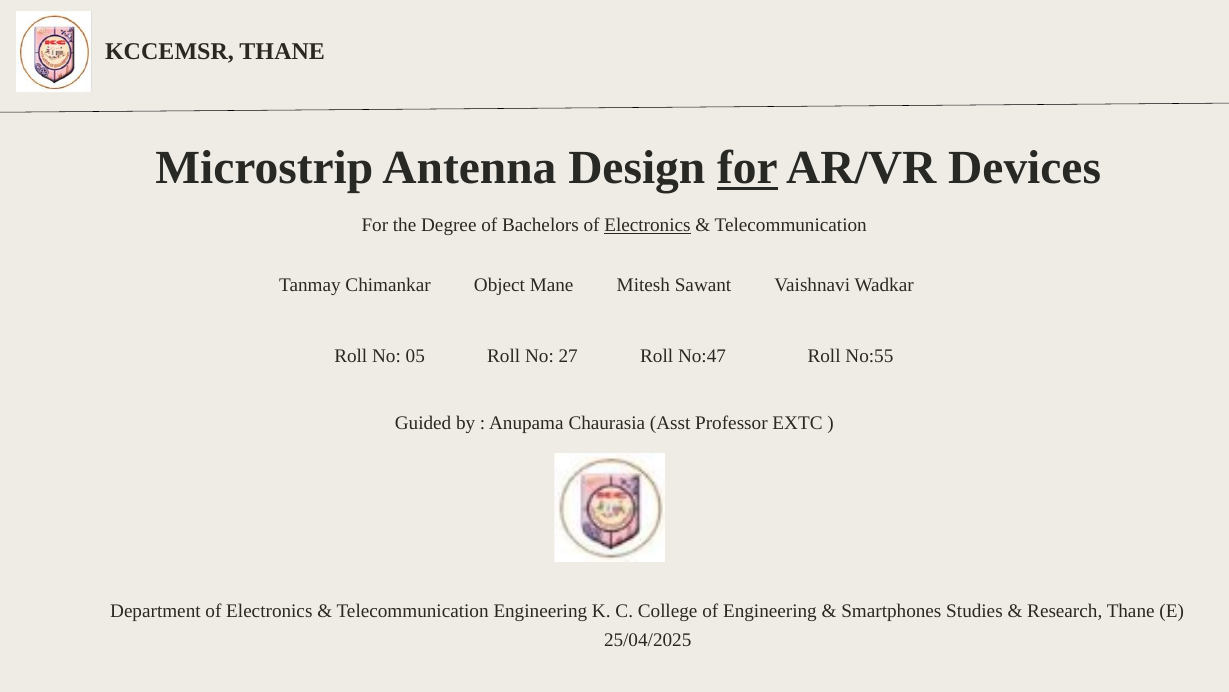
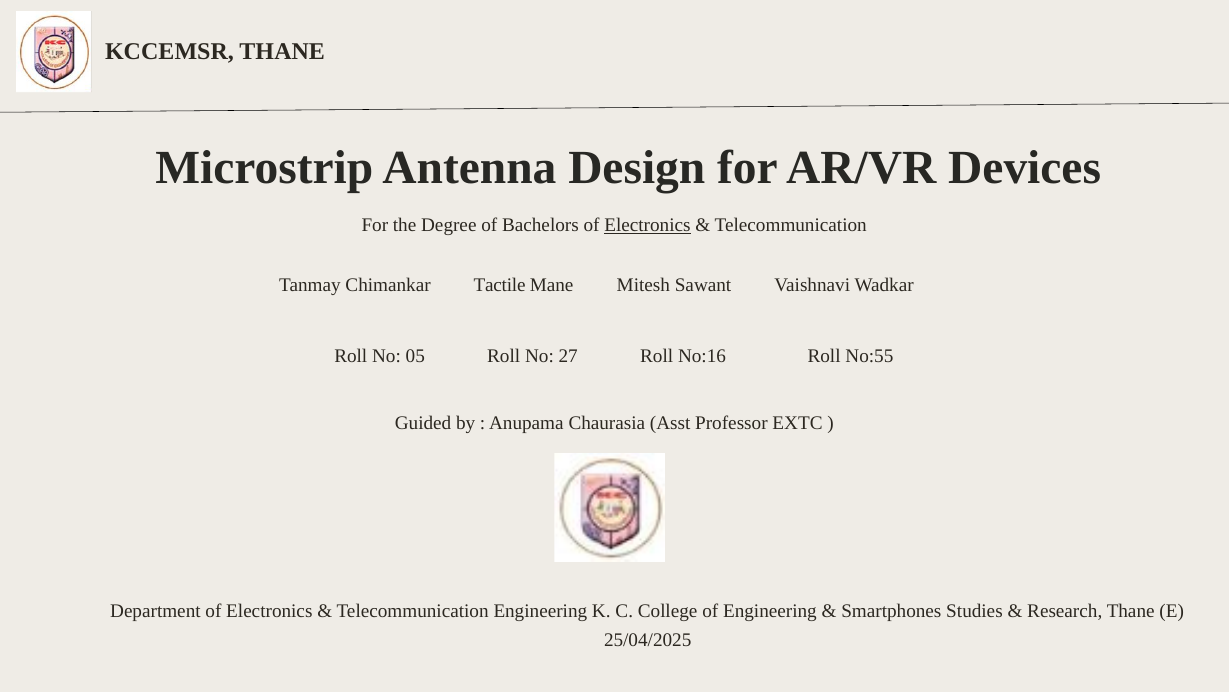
for underline: present -> none (747, 168)
Object: Object -> Tactile (500, 285)
No:47: No:47 -> No:16 (702, 356)
